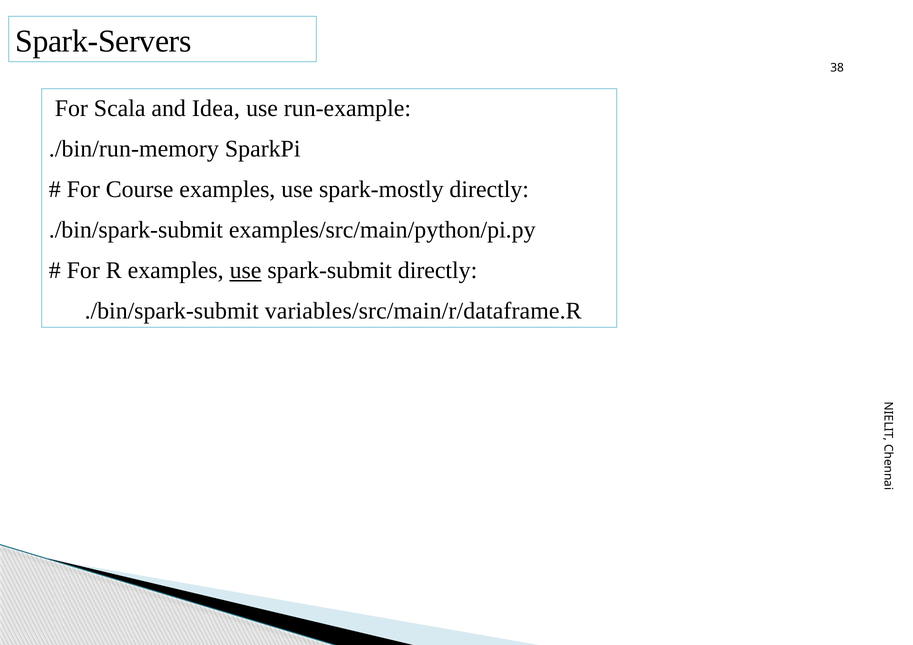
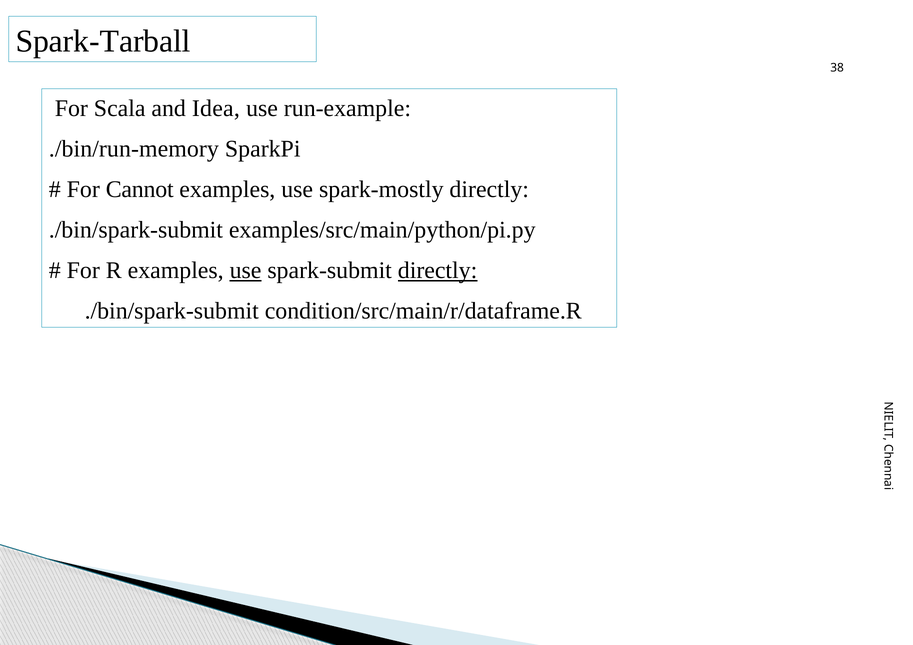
Spark-Servers: Spark-Servers -> Spark-Tarball (103, 41)
Course: Course -> Cannot (140, 190)
directly underline: none -> present (438, 271)
variables/src/main/r/dataframe.R: variables/src/main/r/dataframe.R -> condition/src/main/r/dataframe.R (423, 311)
